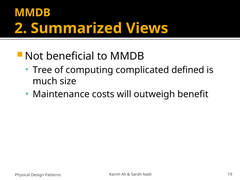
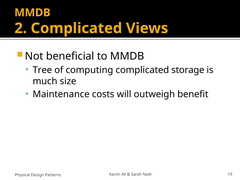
2 Summarized: Summarized -> Complicated (76, 28)
defined: defined -> storage (188, 70)
